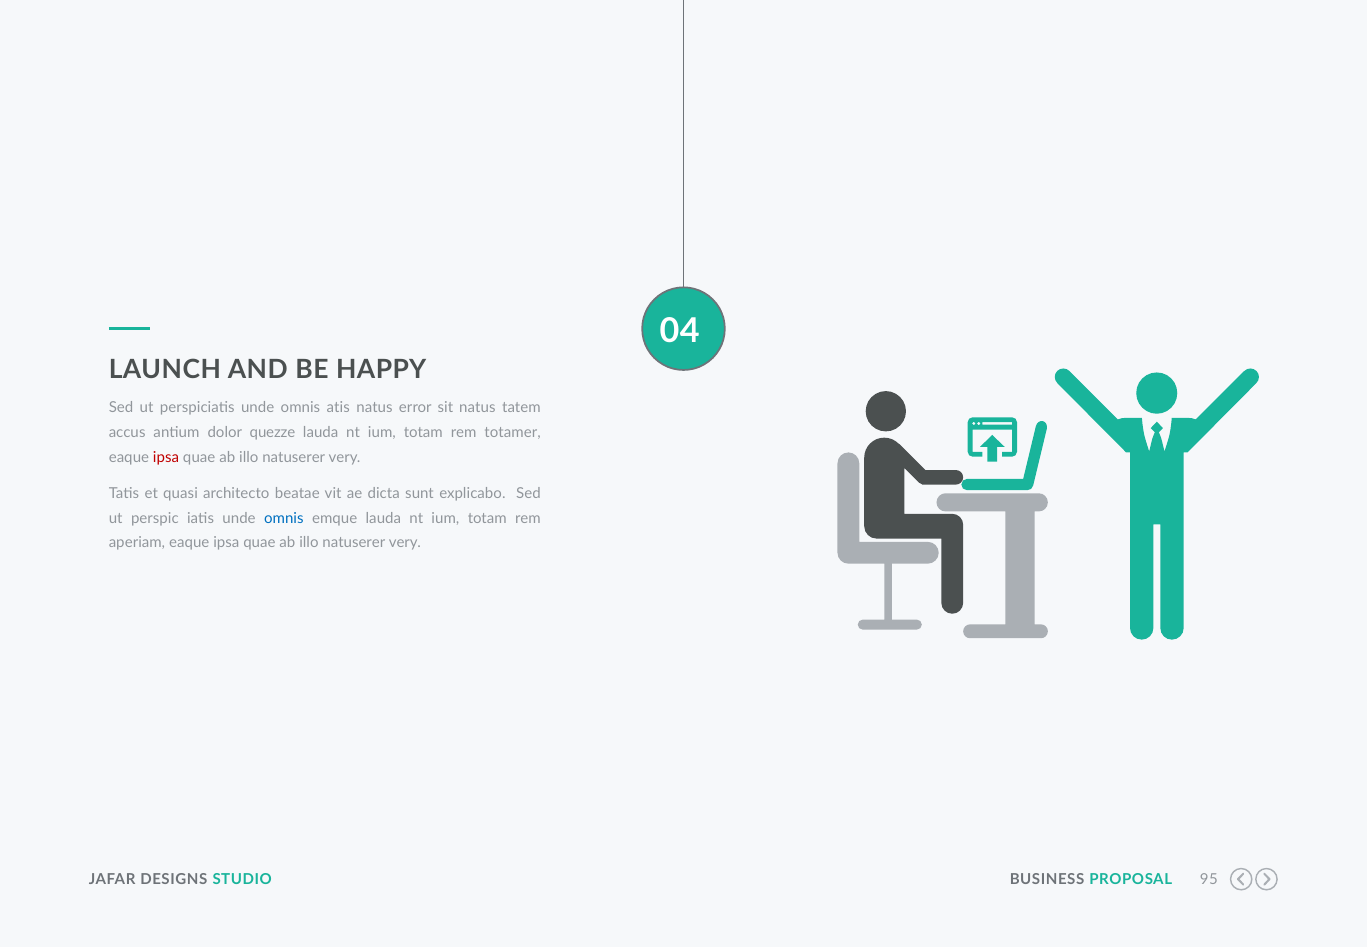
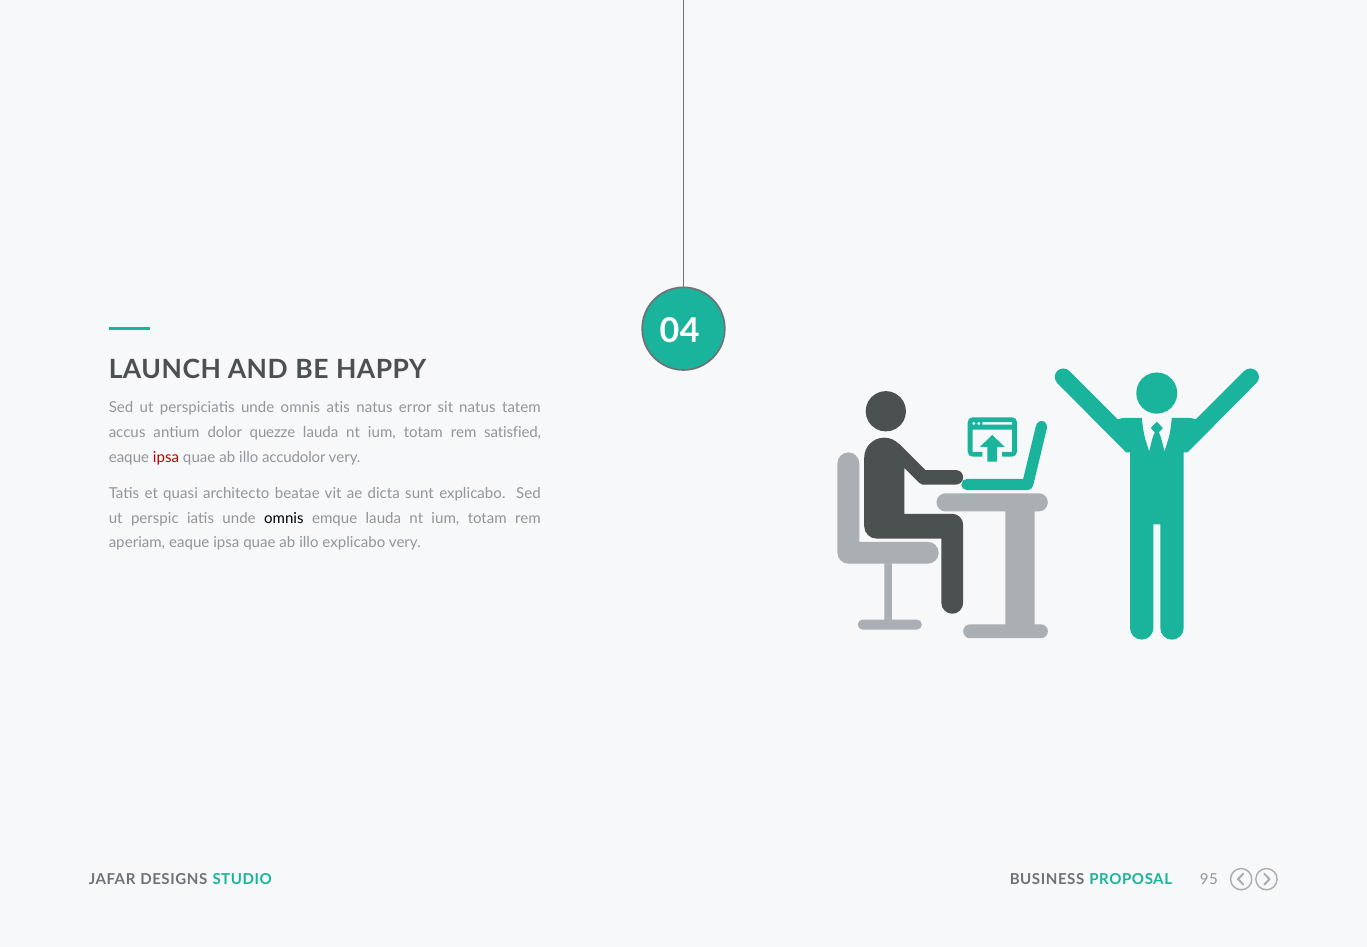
totamer: totamer -> satisfied (513, 432)
natuserer: natuserer -> accudolor (294, 457)
omnis colour: blue -> black (284, 518)
natuserer: natuserer -> explicabo (354, 542)
